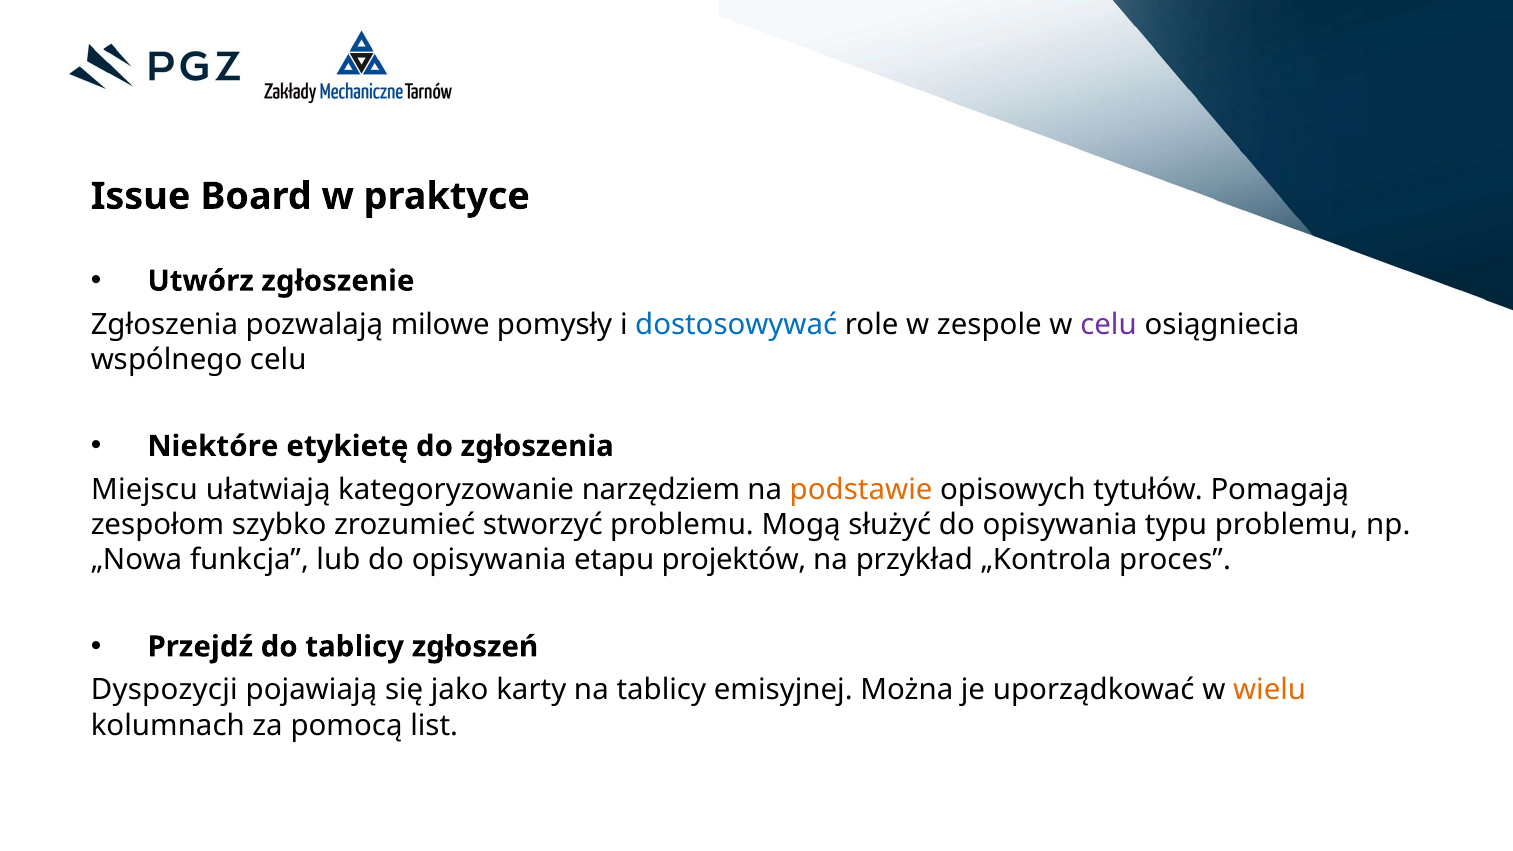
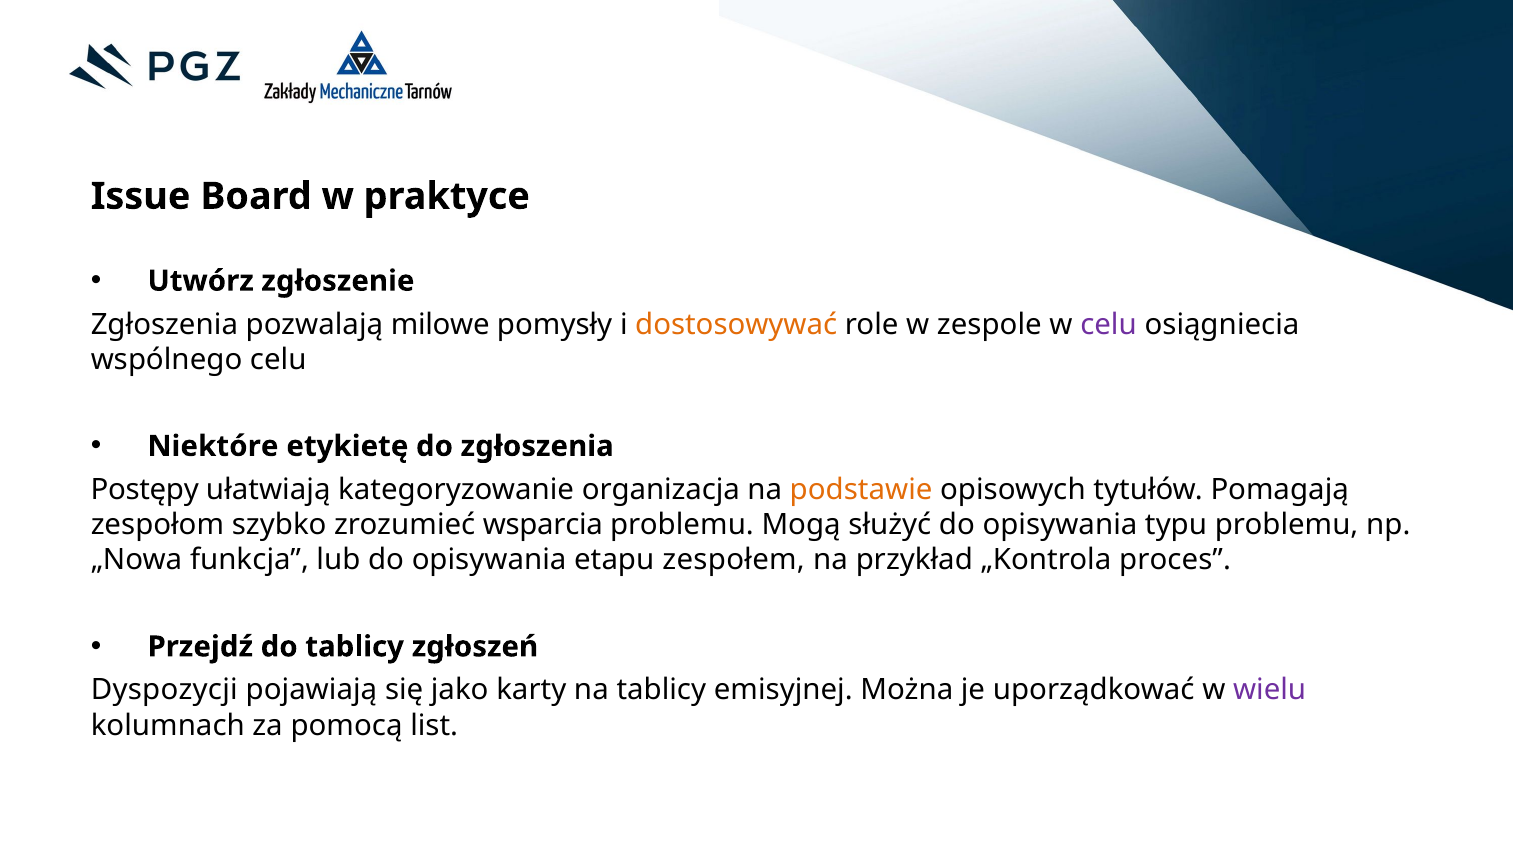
dostosowywać colour: blue -> orange (736, 324)
Miejscu: Miejscu -> Postępy (145, 490)
narzędziem: narzędziem -> organizacja (661, 490)
stworzyć: stworzyć -> wsparcia (543, 525)
projektów: projektów -> zespołem (734, 560)
wielu colour: orange -> purple (1270, 690)
